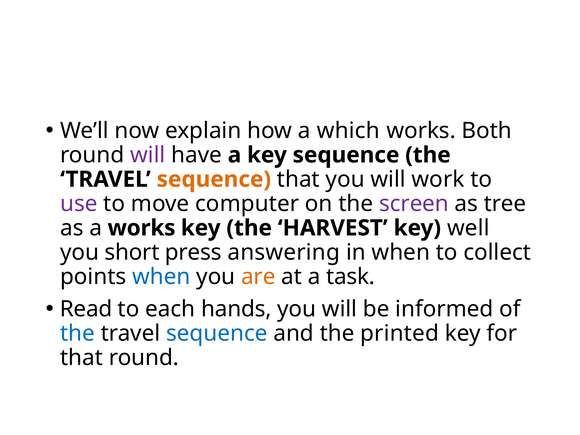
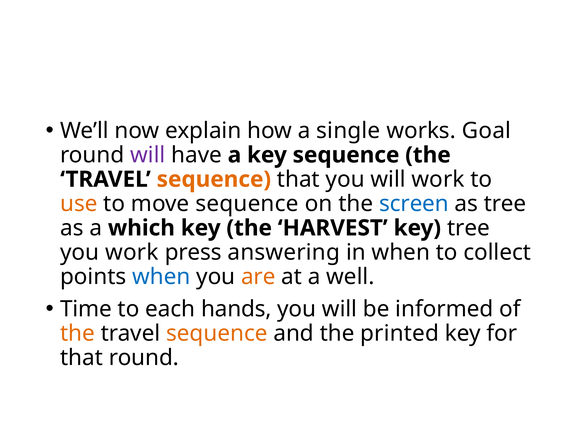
which: which -> single (348, 131)
Both: Both -> Goal (486, 131)
use colour: purple -> orange (79, 204)
move computer: computer -> sequence (247, 204)
screen colour: purple -> blue (414, 204)
a works: works -> which (141, 228)
key well: well -> tree (468, 228)
you short: short -> work (132, 252)
task: task -> well (350, 277)
Read: Read -> Time (86, 309)
the colour: blue -> orange (78, 333)
sequence colour: blue -> orange (217, 333)
